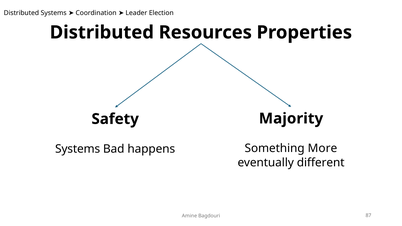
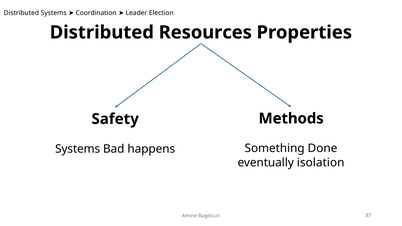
Majority: Majority -> Methods (291, 119)
More: More -> Done (323, 148)
different: different -> isolation (321, 163)
